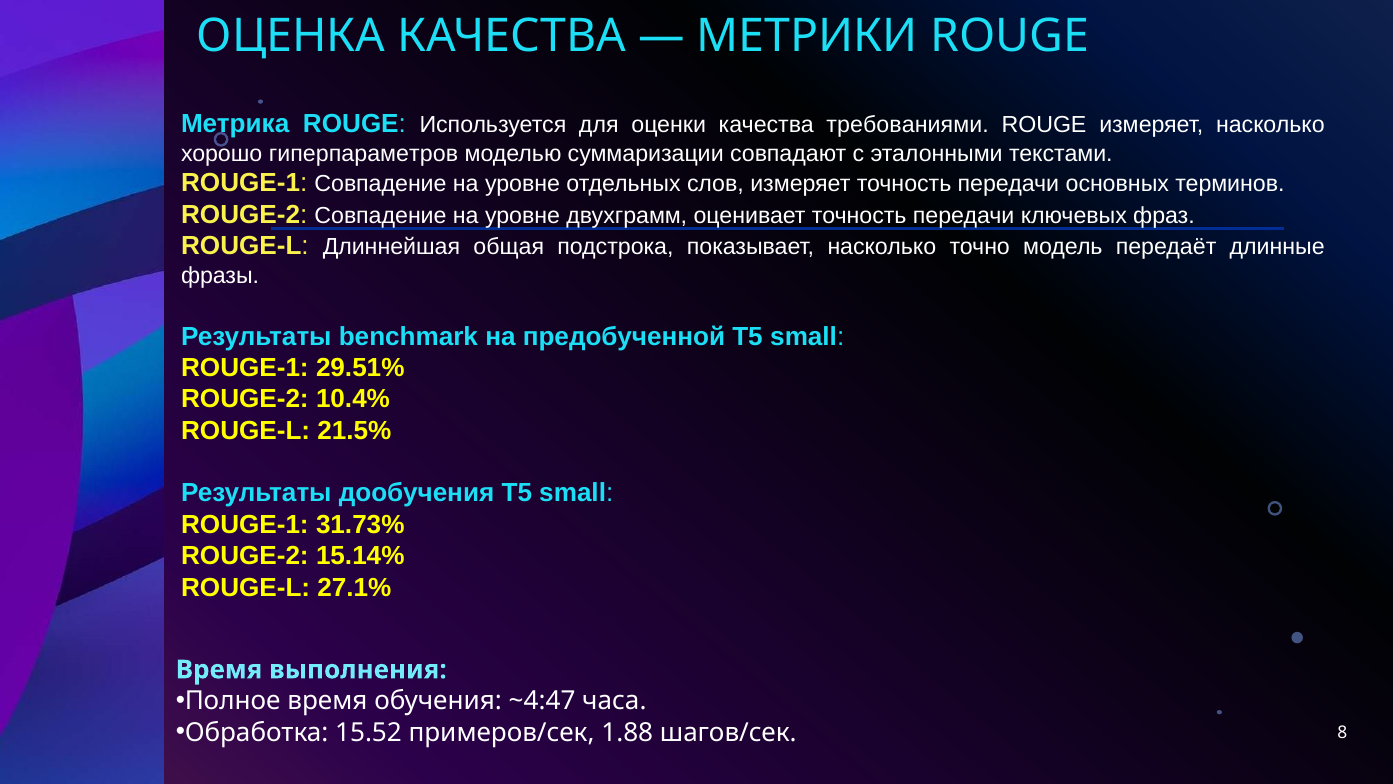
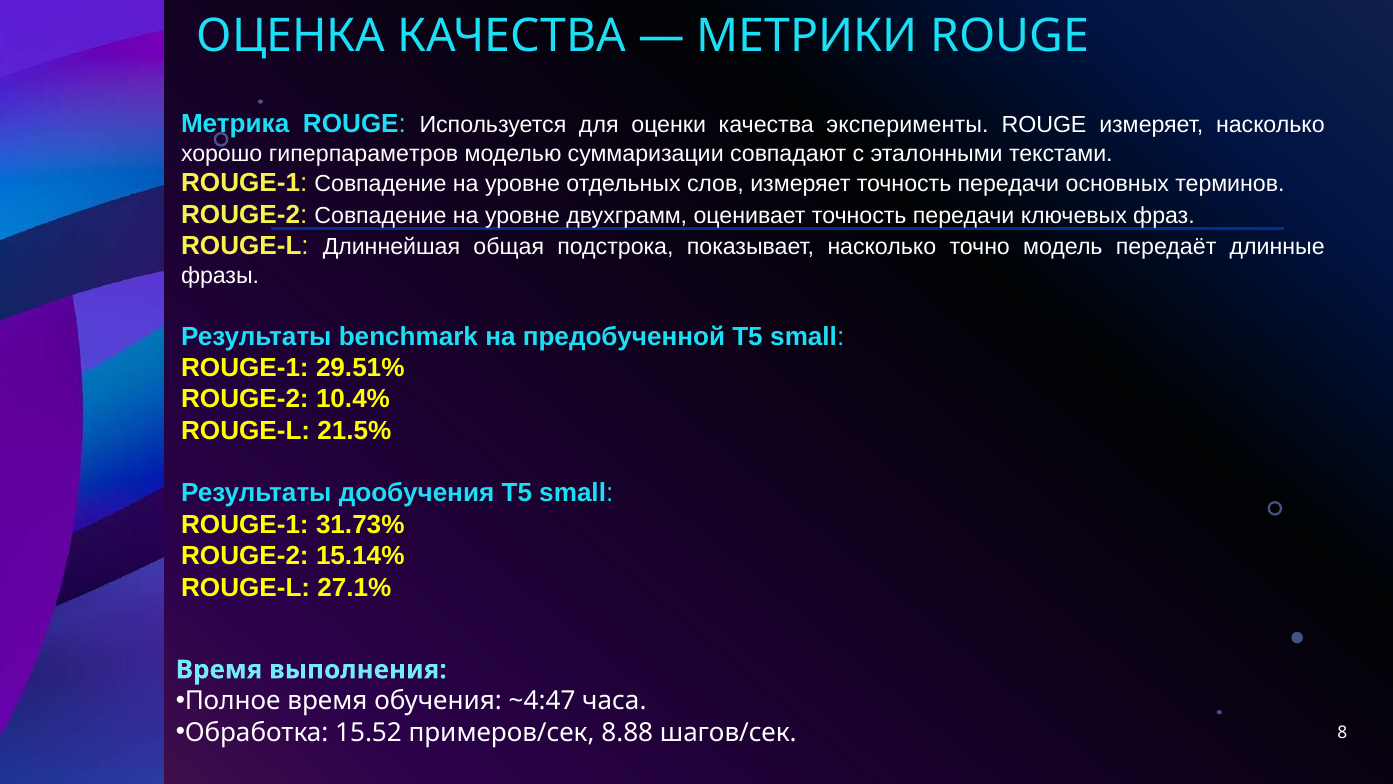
требованиями: требованиями -> эксперименты (908, 125)
1.88: 1.88 -> 8.88 (627, 732)
